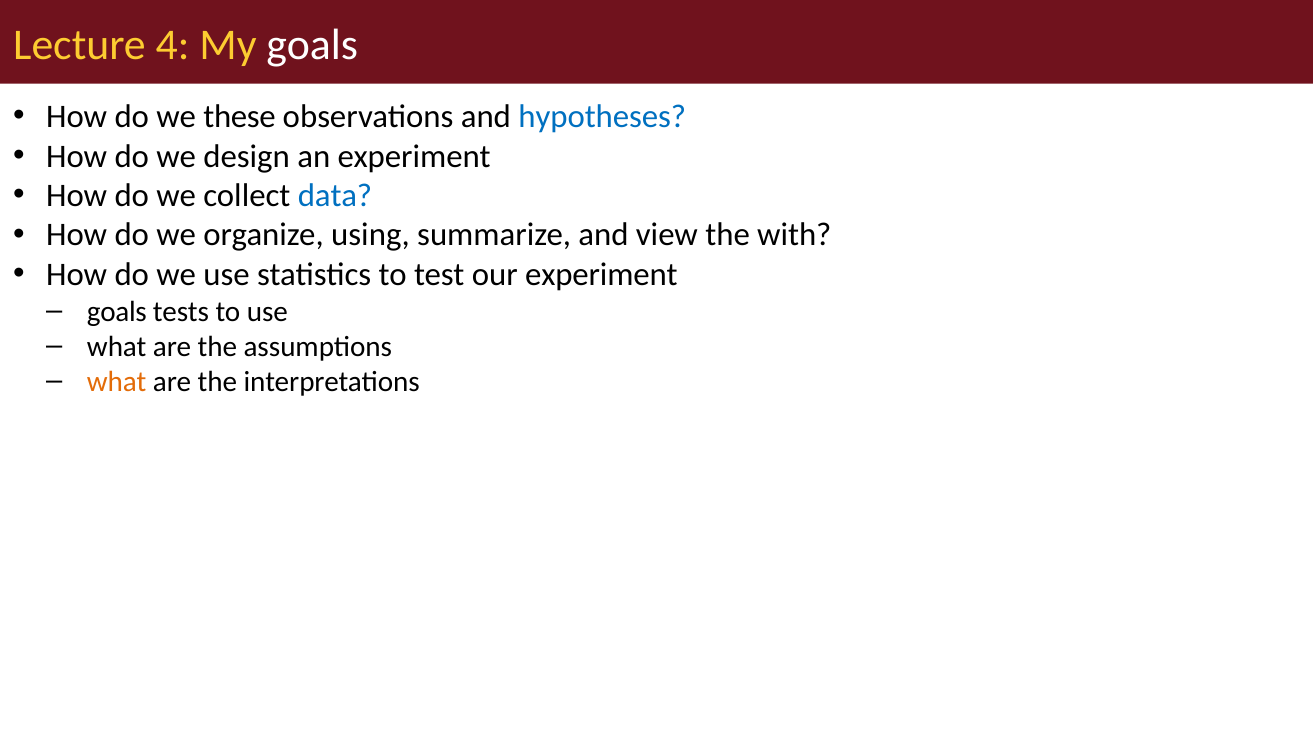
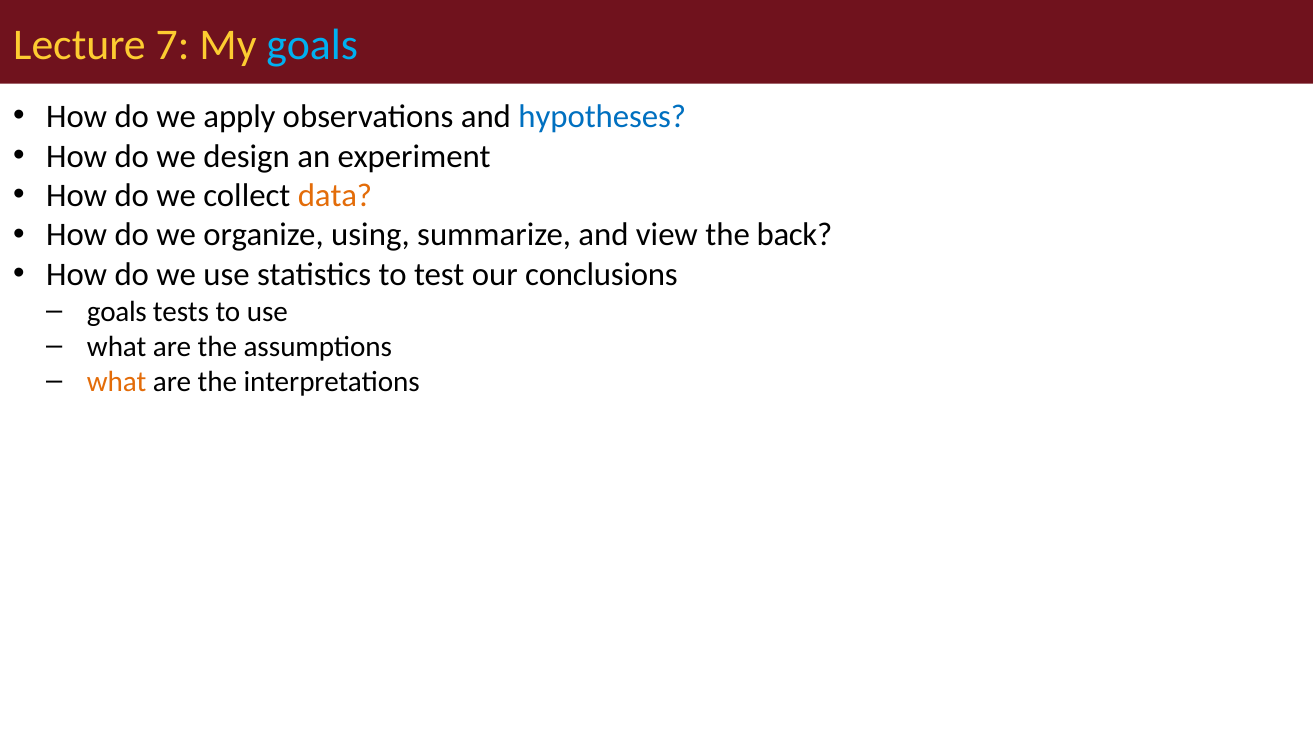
4: 4 -> 7 (173, 45)
goals colour: white -> light blue (312, 45)
these: these -> apply (239, 117)
data colour: blue -> orange (335, 196)
with: with -> back (794, 235)
our experiment: experiment -> conclusions (601, 274)
